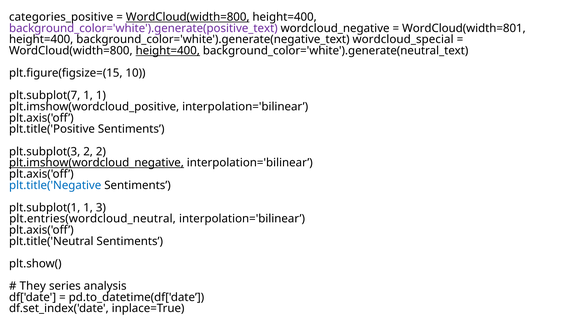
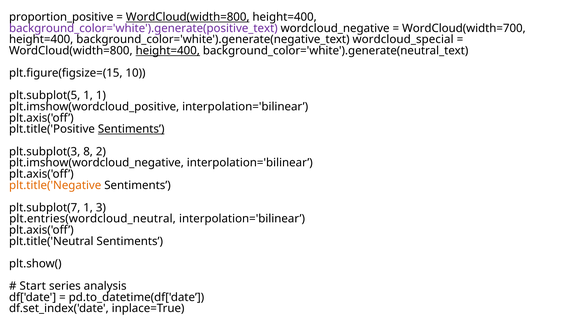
categories_positive: categories_positive -> proportion_positive (61, 17)
WordCloud(width=801: WordCloud(width=801 -> WordCloud(width=700 (464, 28)
plt.subplot(7: plt.subplot(7 -> plt.subplot(5 (45, 96)
Sentiments underline: none -> present (131, 129)
plt.subplot(3 2: 2 -> 8 (88, 152)
plt.imshow(wordcloud_negative underline: present -> none (96, 163)
plt.title('Negative colour: blue -> orange (55, 185)
plt.subplot(1: plt.subplot(1 -> plt.subplot(7 (45, 208)
They: They -> Start (33, 286)
